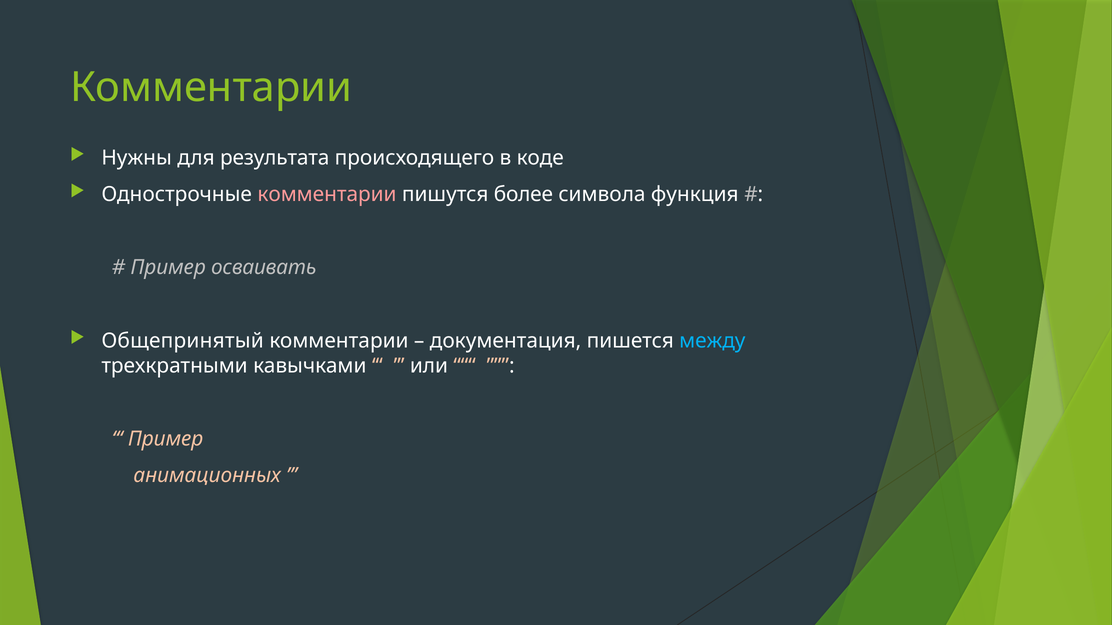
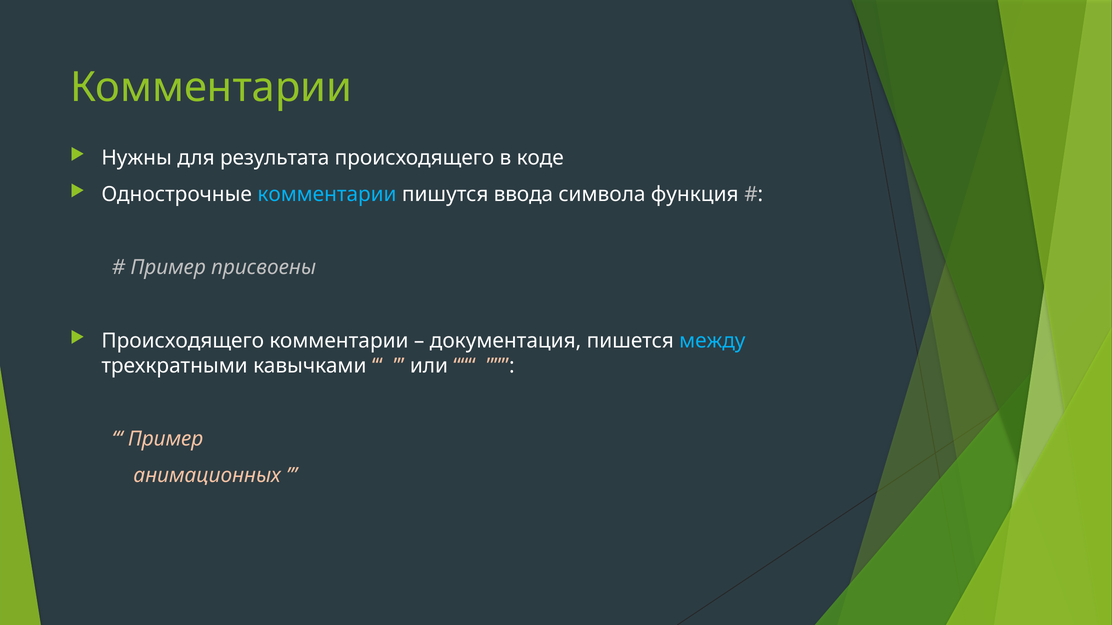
комментарии colour: pink -> light blue (327, 194)
более: более -> ввода (523, 194)
осваивать: осваивать -> присвоены (264, 268)
Общепринятый: Общепринятый -> Происходящего (183, 341)
